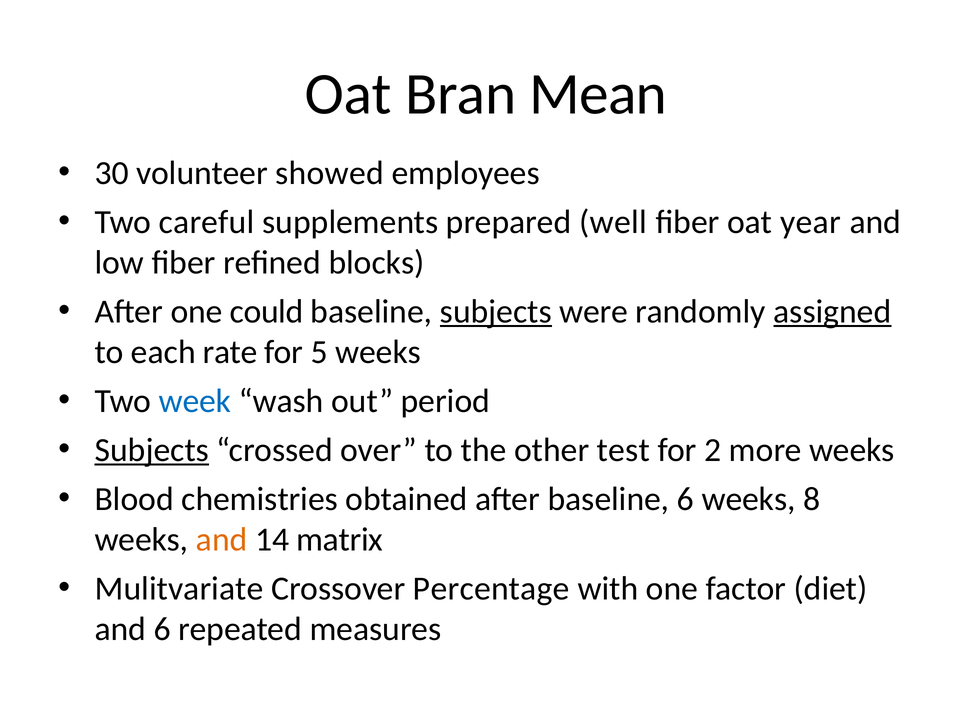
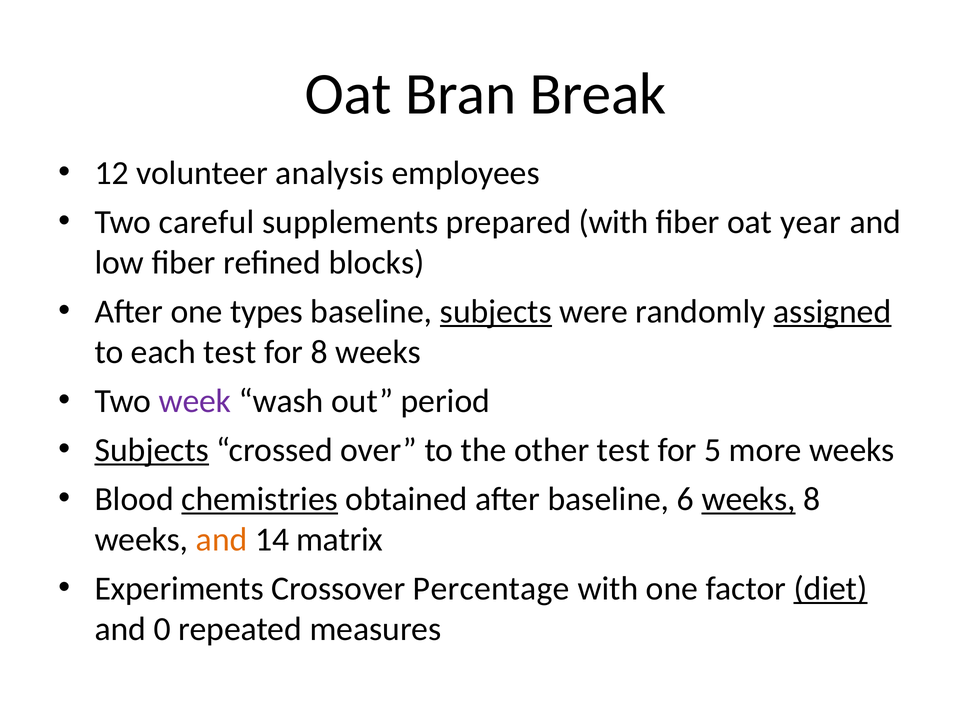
Mean: Mean -> Break (598, 94)
30: 30 -> 12 (112, 173)
showed: showed -> analysis (330, 173)
prepared well: well -> with (614, 222)
could: could -> types (267, 312)
each rate: rate -> test (230, 352)
for 5: 5 -> 8 (319, 352)
week colour: blue -> purple (195, 401)
2: 2 -> 5 (713, 450)
chemistries underline: none -> present (260, 499)
weeks underline: none -> present (749, 499)
Mulitvariate: Mulitvariate -> Experiments (179, 589)
diet underline: none -> present (831, 589)
and 6: 6 -> 0 (162, 629)
